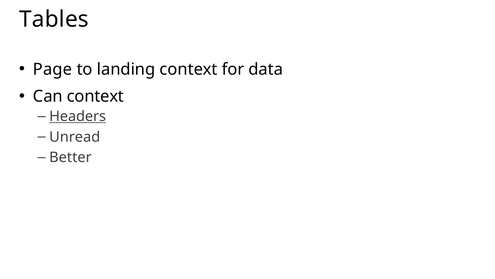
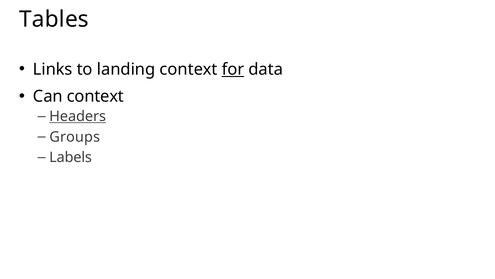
Page: Page -> Links (53, 69)
for underline: none -> present (233, 69)
Unread: Unread -> Groups (75, 137)
Better: Better -> Labels (71, 157)
